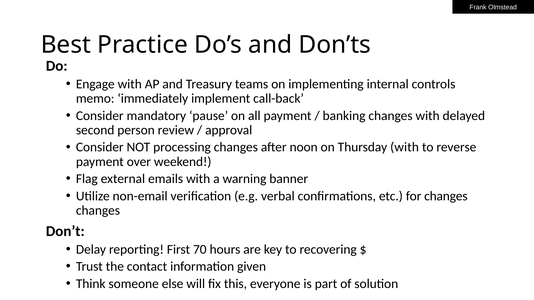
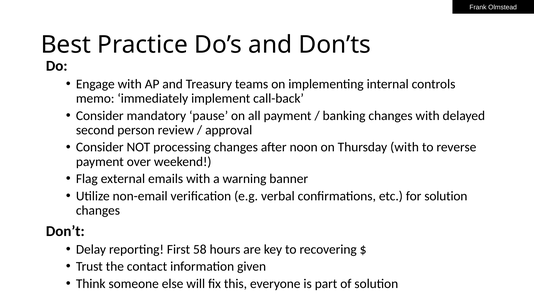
for changes: changes -> solution (446, 196)
70: 70 -> 58 (200, 250)
